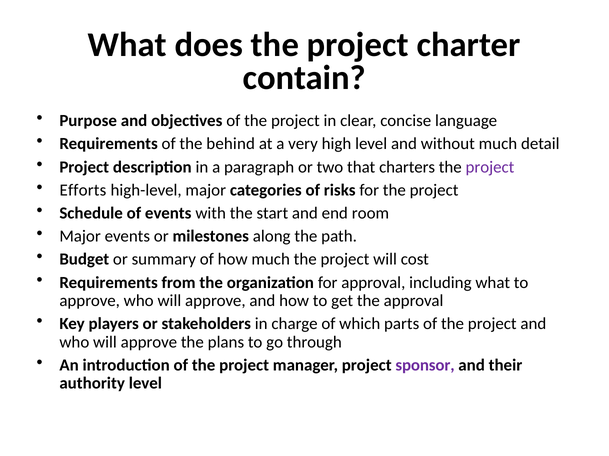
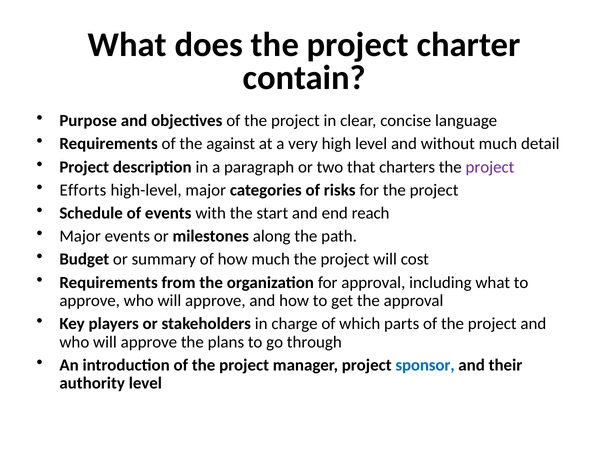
behind: behind -> against (231, 144)
room: room -> reach (371, 214)
sponsor colour: purple -> blue (425, 366)
